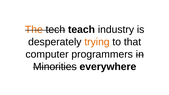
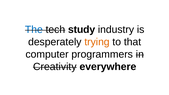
The colour: orange -> blue (34, 30)
teach: teach -> study (82, 30)
Minorities: Minorities -> Creativity (55, 67)
